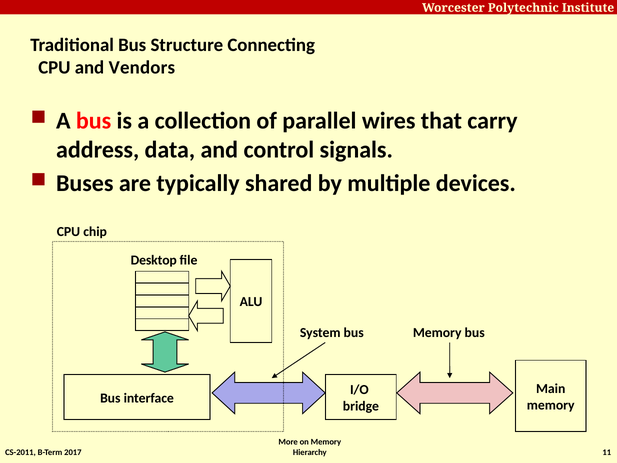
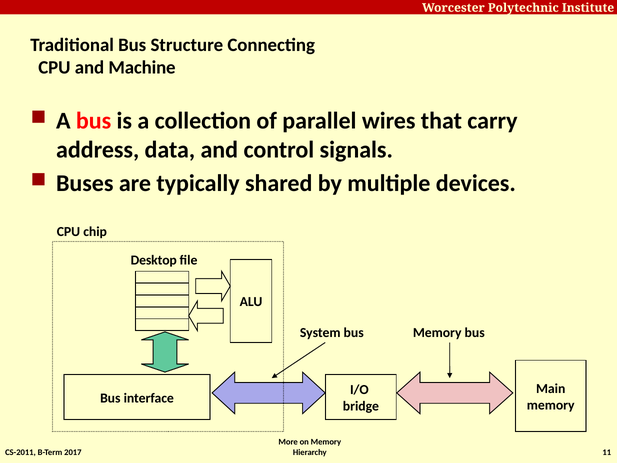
Vendors: Vendors -> Machine (142, 68)
